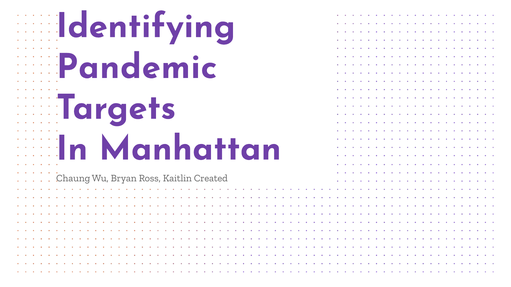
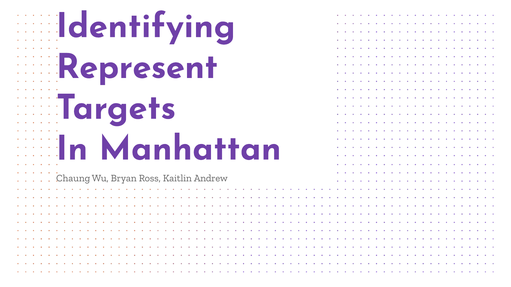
Pandemic: Pandemic -> Represent (137, 67)
Created: Created -> Andrew (211, 178)
